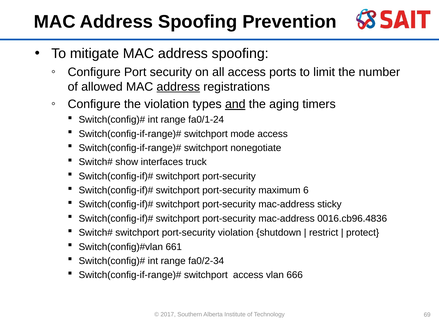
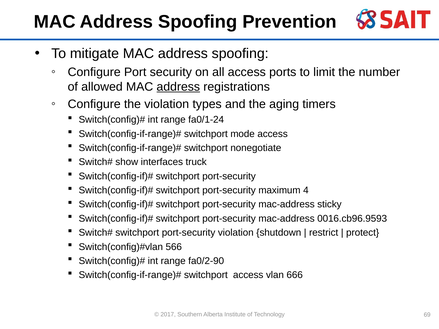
and underline: present -> none (235, 104)
6: 6 -> 4 (306, 190)
0016.cb96.4836: 0016.cb96.4836 -> 0016.cb96.9593 (352, 219)
661: 661 -> 566 (174, 247)
fa0/2-34: fa0/2-34 -> fa0/2-90 (206, 261)
